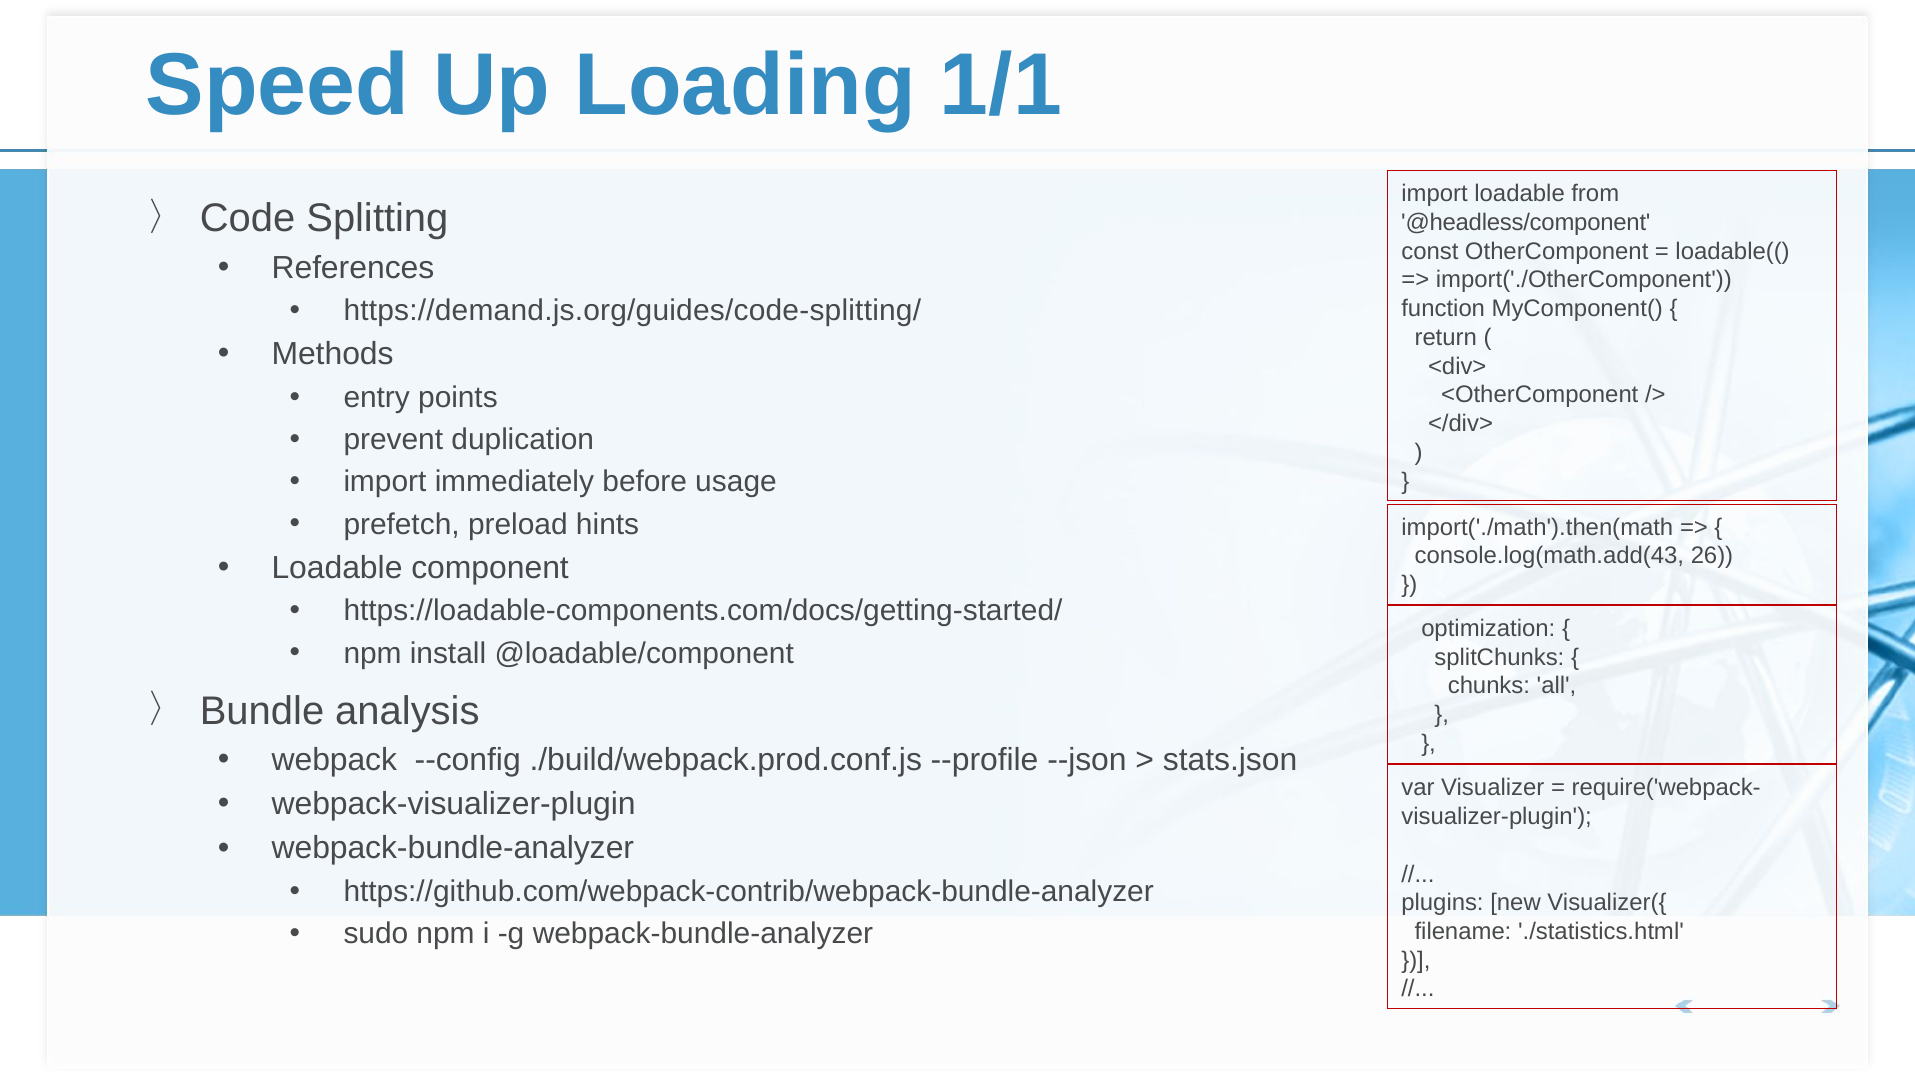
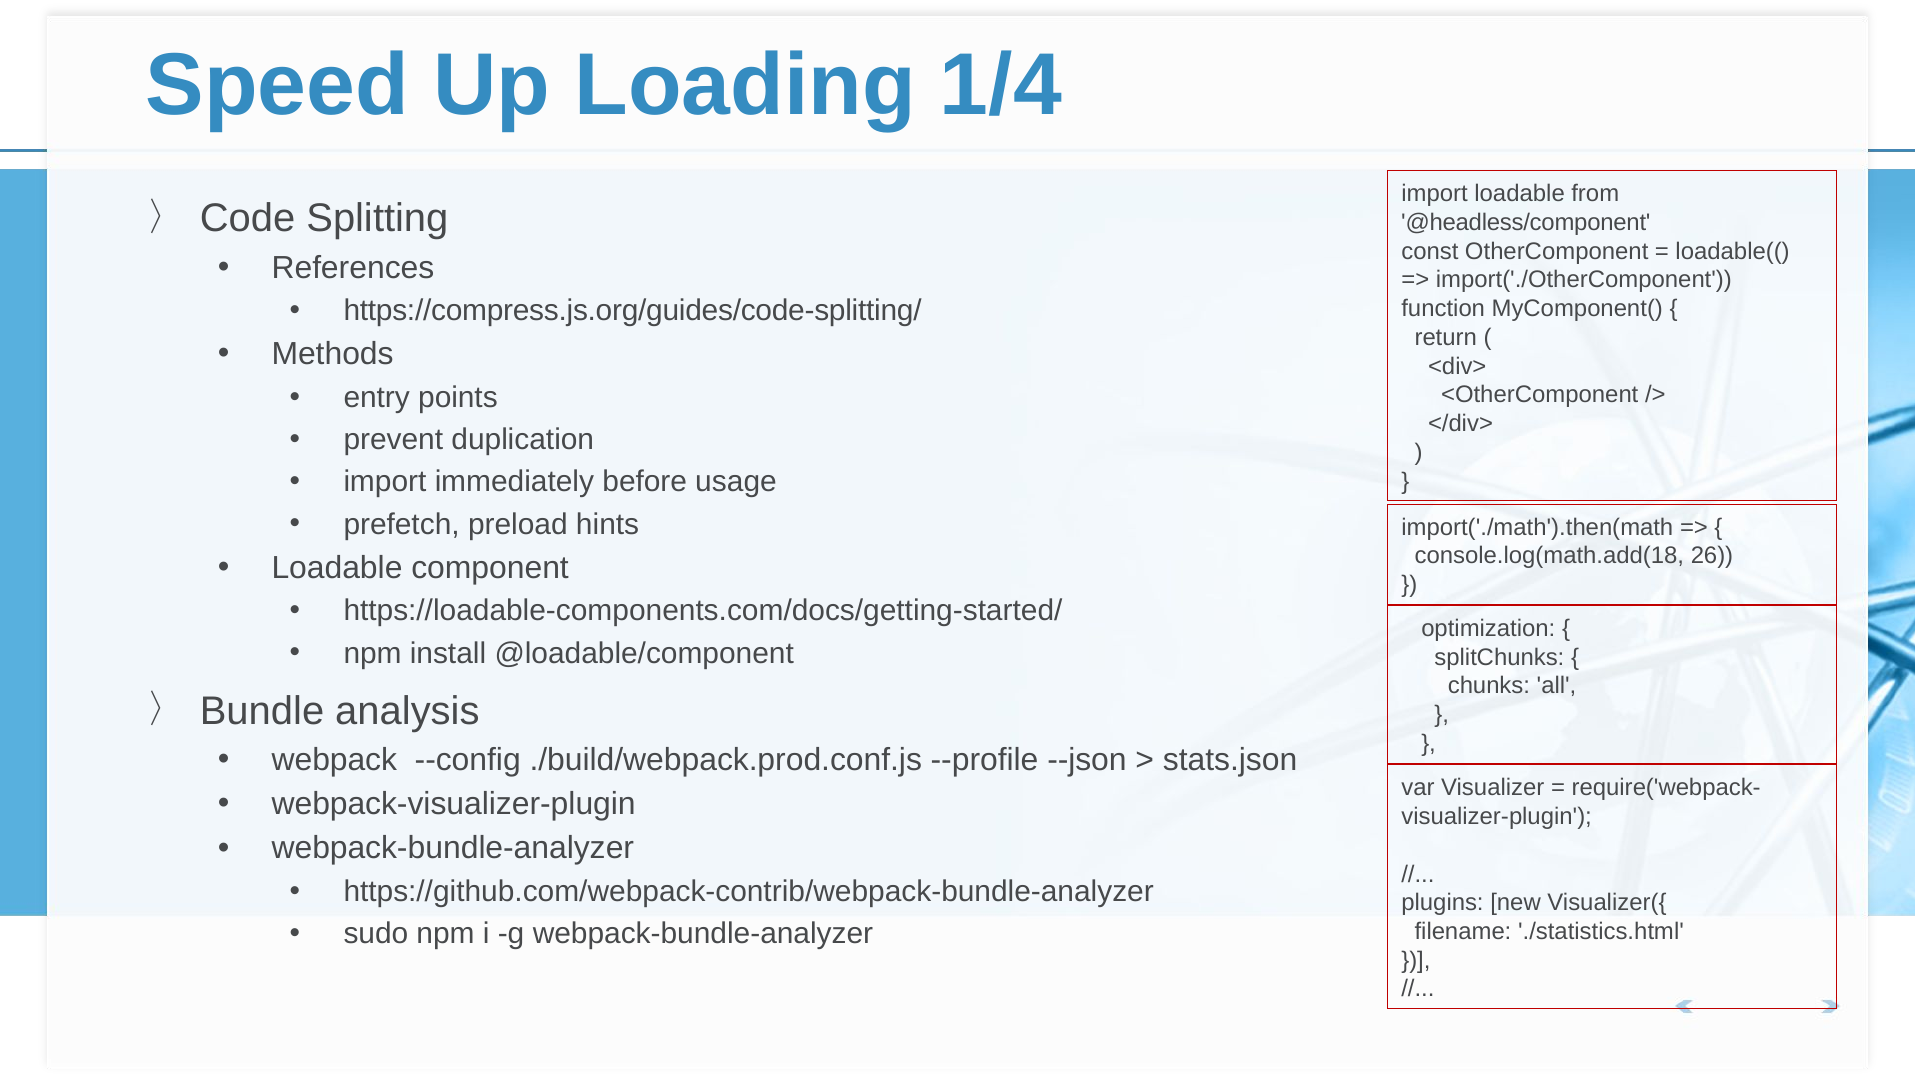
1/1: 1/1 -> 1/4 (1001, 86)
https://demand.js.org/guides/code-splitting/: https://demand.js.org/guides/code-splitting/ -> https://compress.js.org/guides/code-splitting/ (633, 311)
console.log(math.add(43: console.log(math.add(43 -> console.log(math.add(18 (1549, 556)
